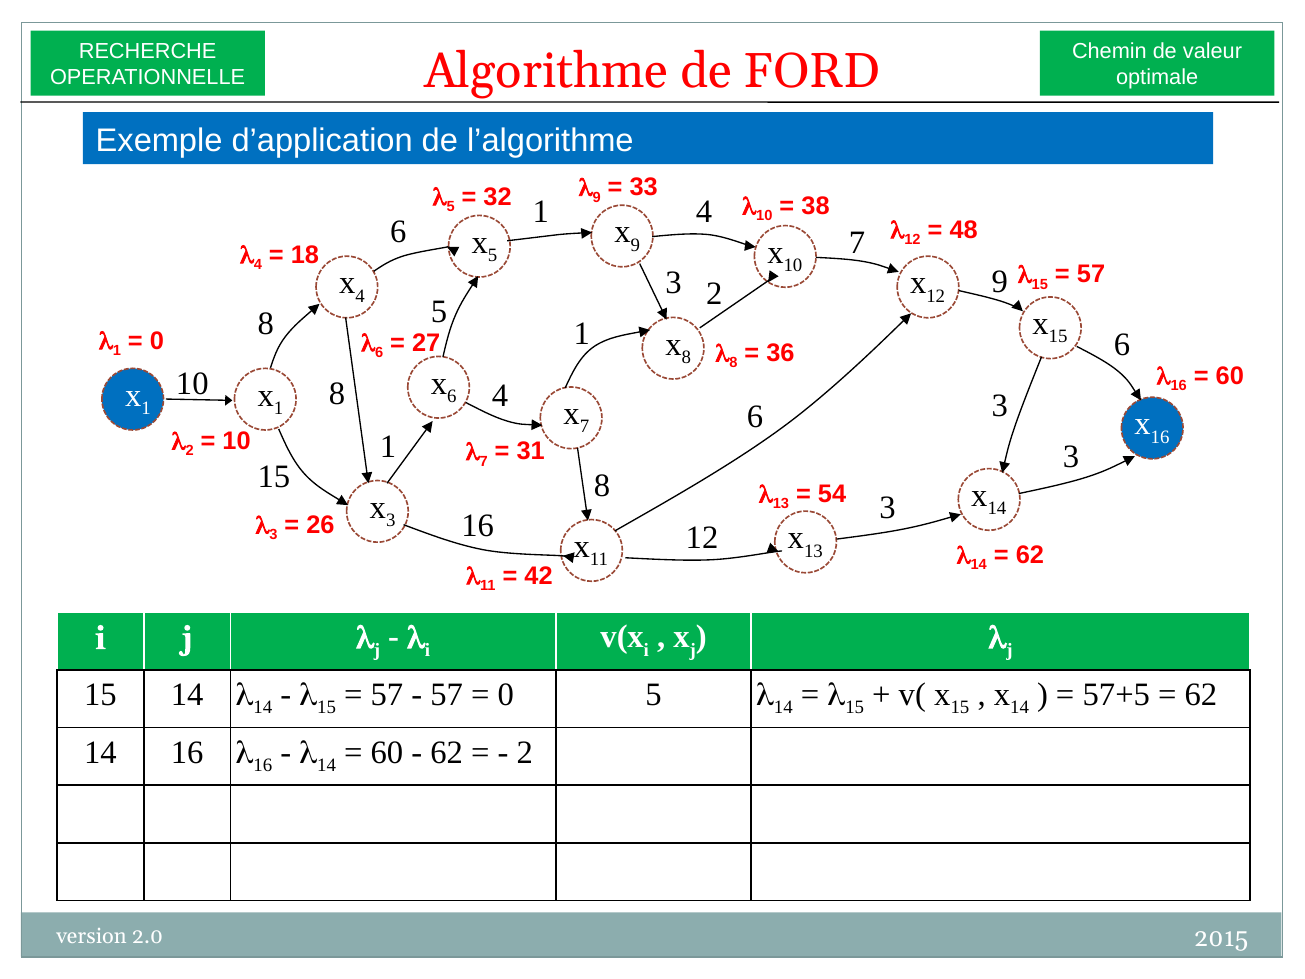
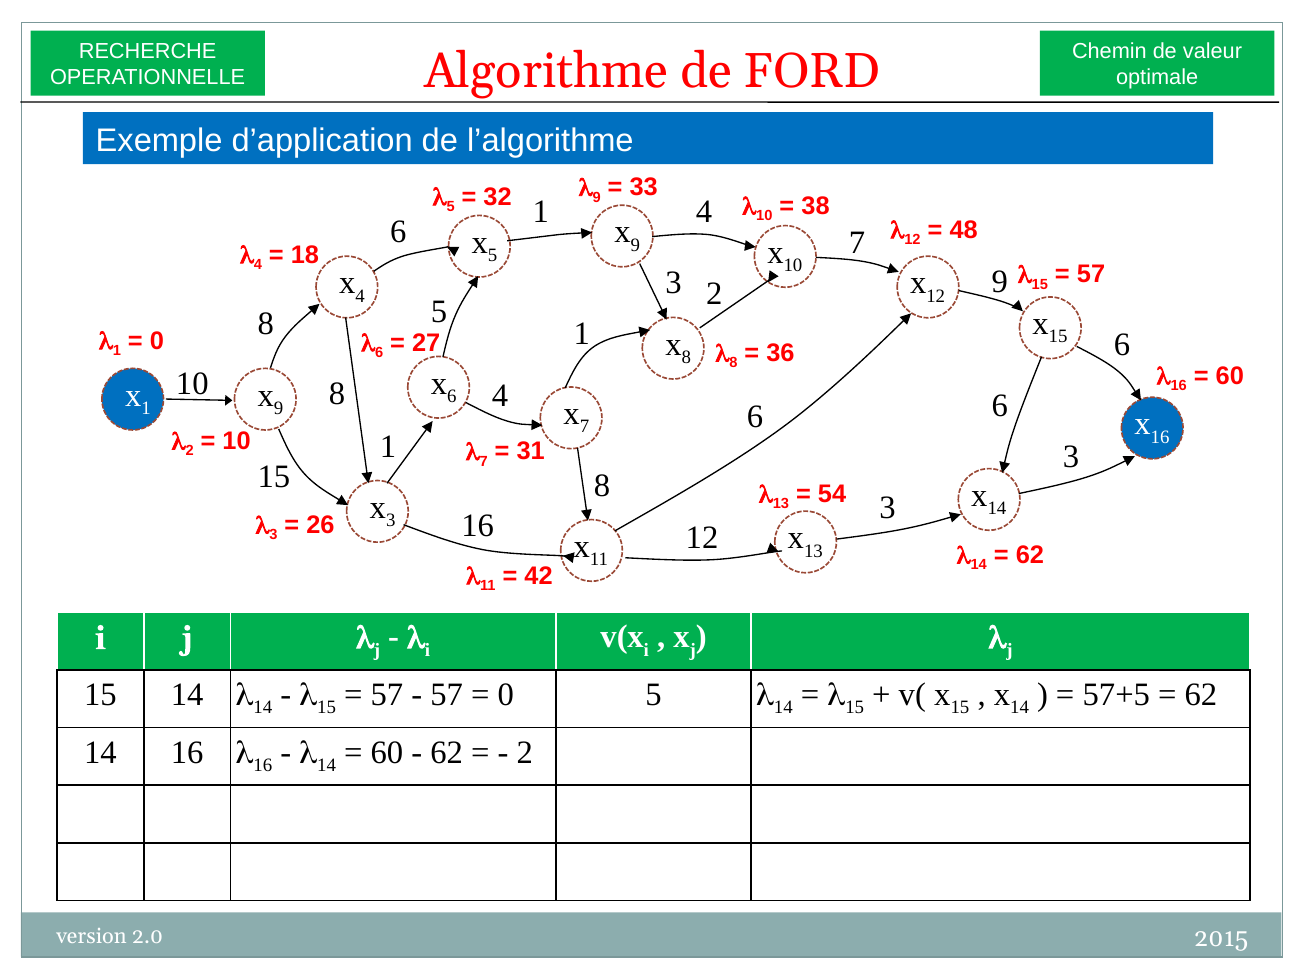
1: 1 -> 9 (279, 408)
3: 3 -> 6 (1000, 405)
